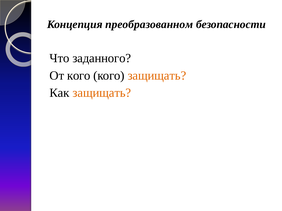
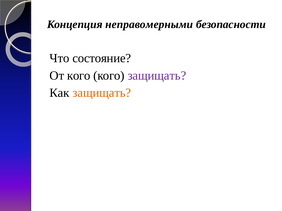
преобразованном: преобразованном -> неправомерными (149, 24)
заданного: заданного -> состояние (102, 58)
защищать colour: orange -> purple (157, 76)
